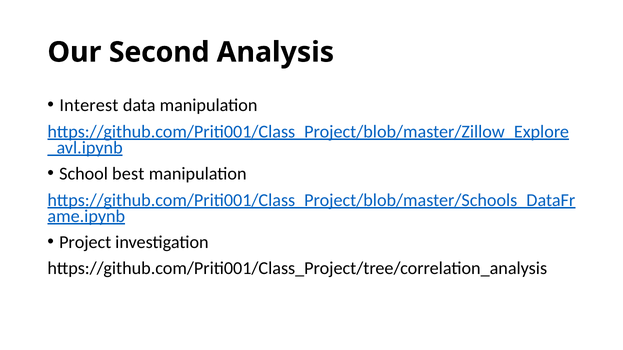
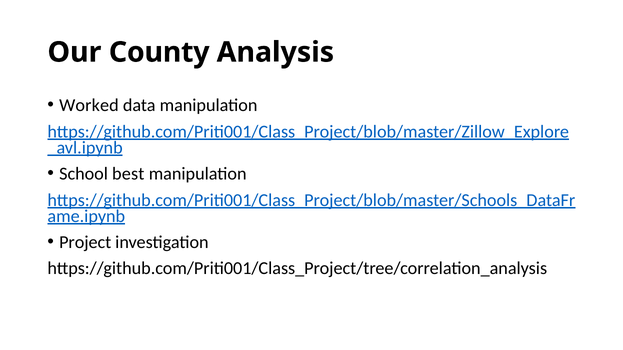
Second: Second -> County (159, 52)
Interest: Interest -> Worked (89, 105)
